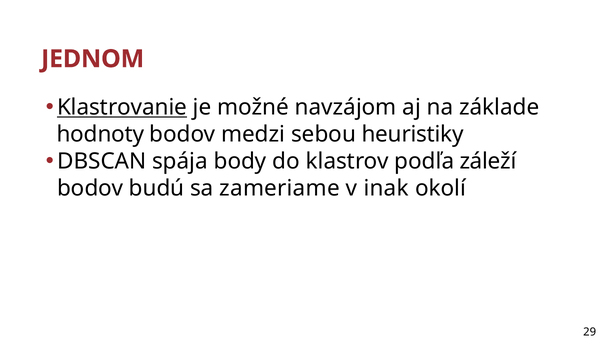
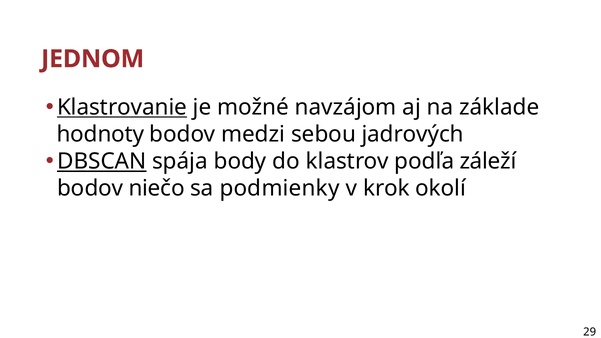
heuristiky: heuristiky -> jadrových (413, 134)
DBSCAN underline: none -> present (102, 161)
budú: budú -> niečo (157, 188)
zameriame: zameriame -> podmienky (280, 188)
inak: inak -> krok (386, 188)
